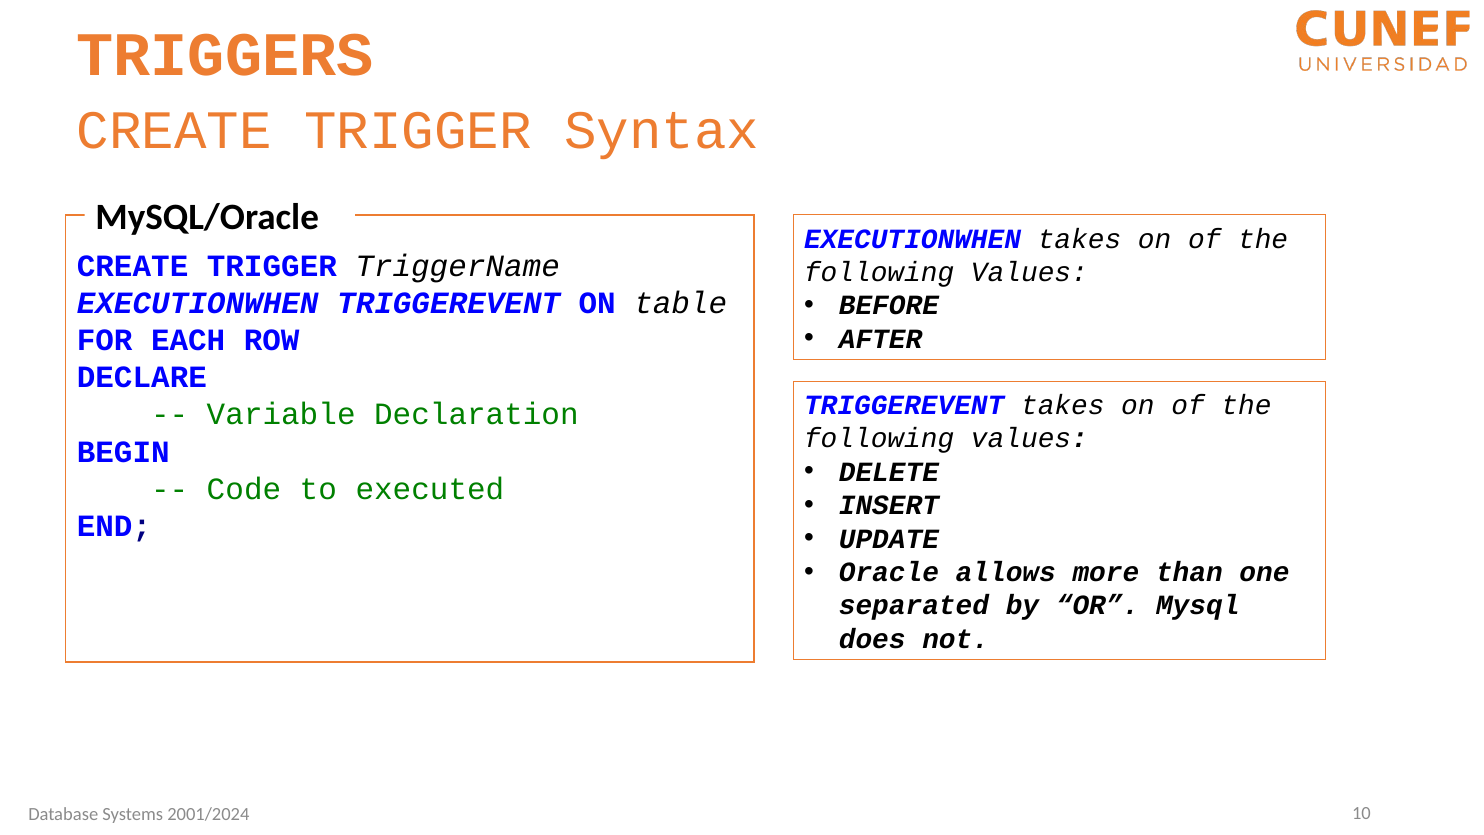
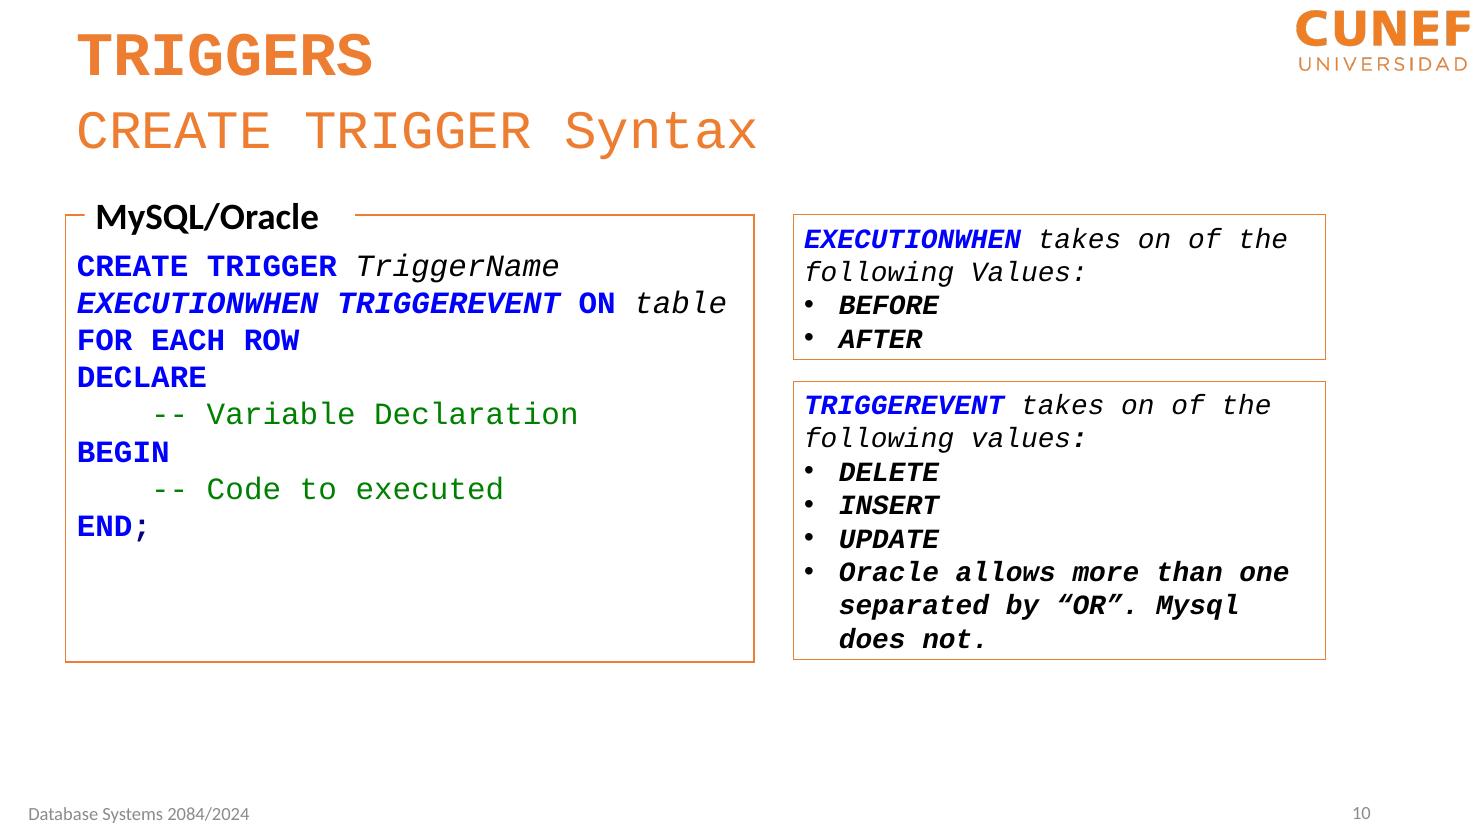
2001/2024: 2001/2024 -> 2084/2024 (208, 814)
